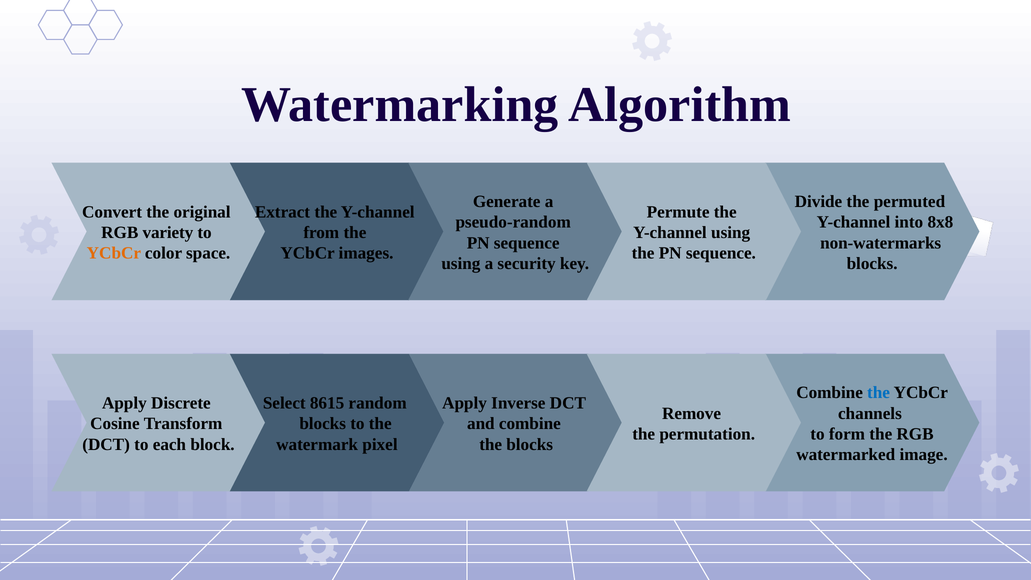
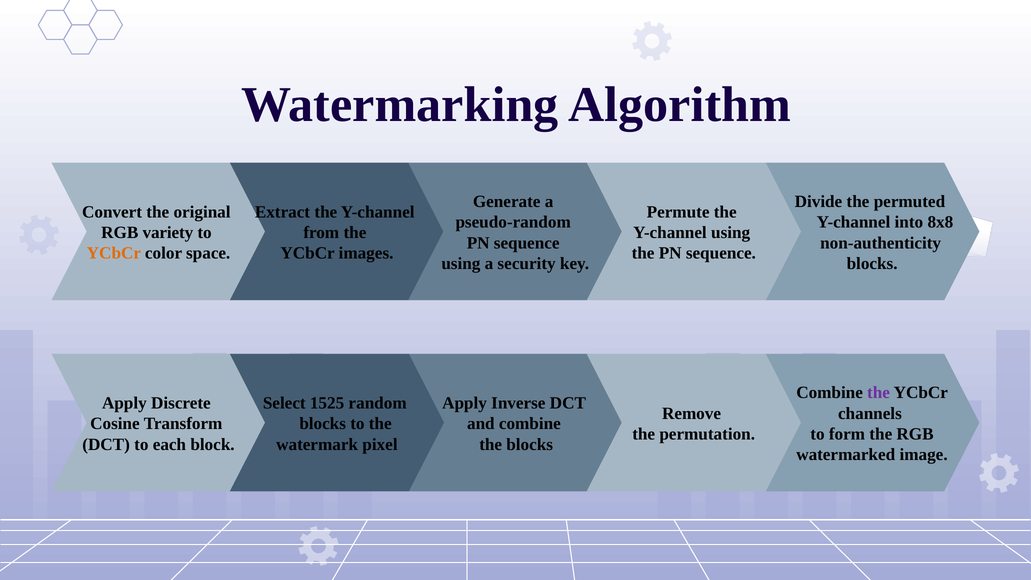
non-watermarks: non-watermarks -> non-authenticity (881, 243)
the colour: blue -> purple (879, 393)
8615: 8615 -> 1525 (327, 403)
